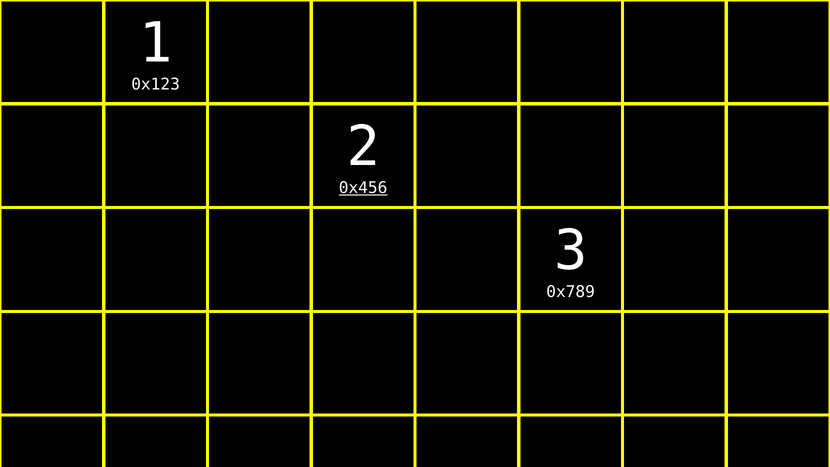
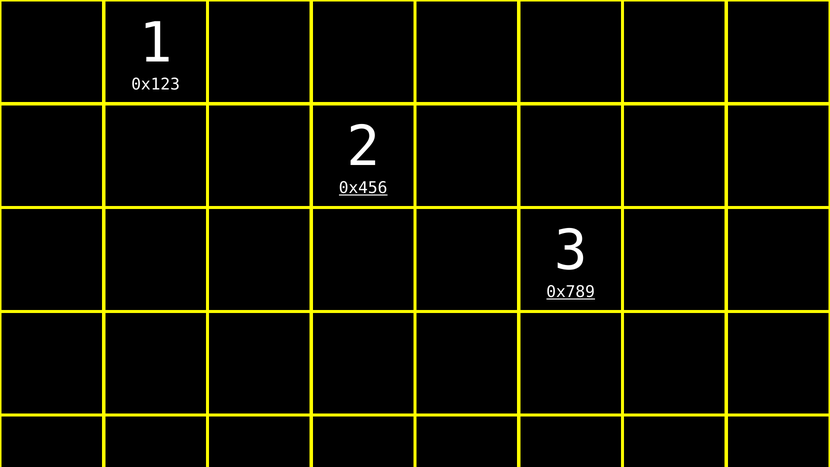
0x789 underline: none -> present (571, 292)
